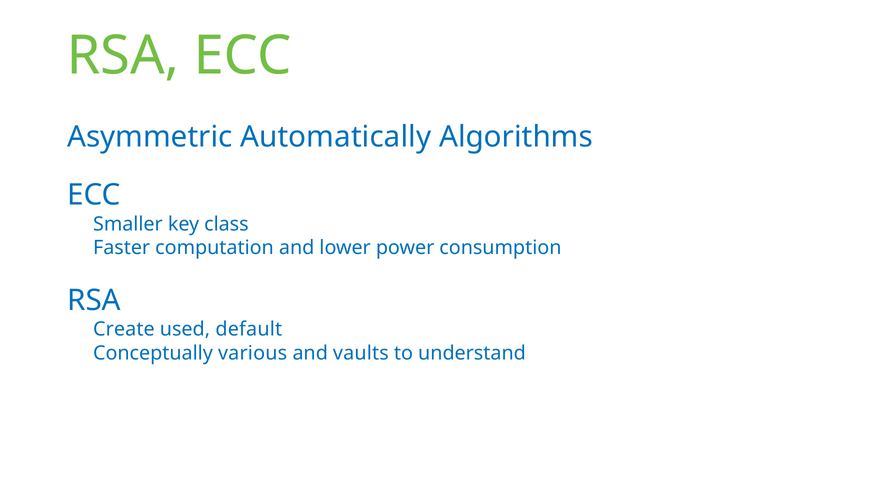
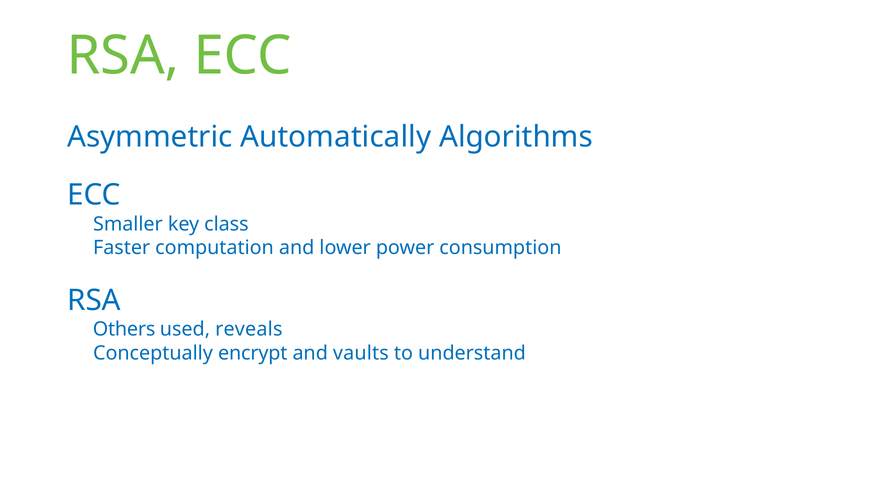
Create: Create -> Others (124, 329)
default: default -> reveals (249, 329)
various: various -> encrypt (253, 353)
